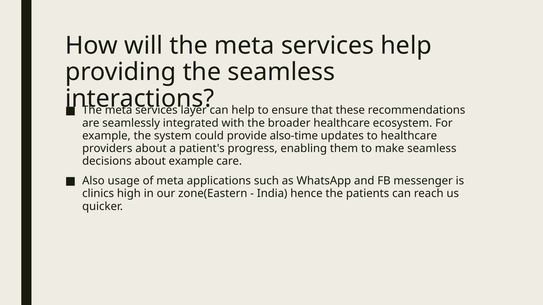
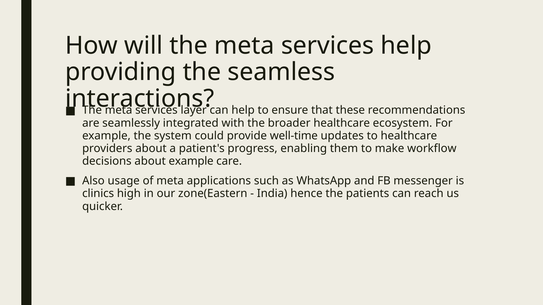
also-time: also-time -> well-time (294, 136)
make seamless: seamless -> workflow (432, 149)
